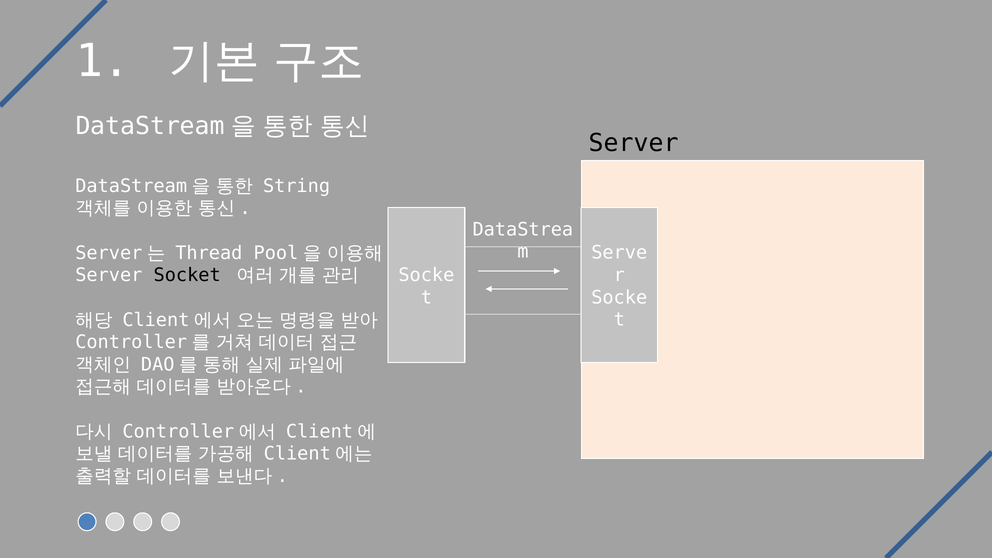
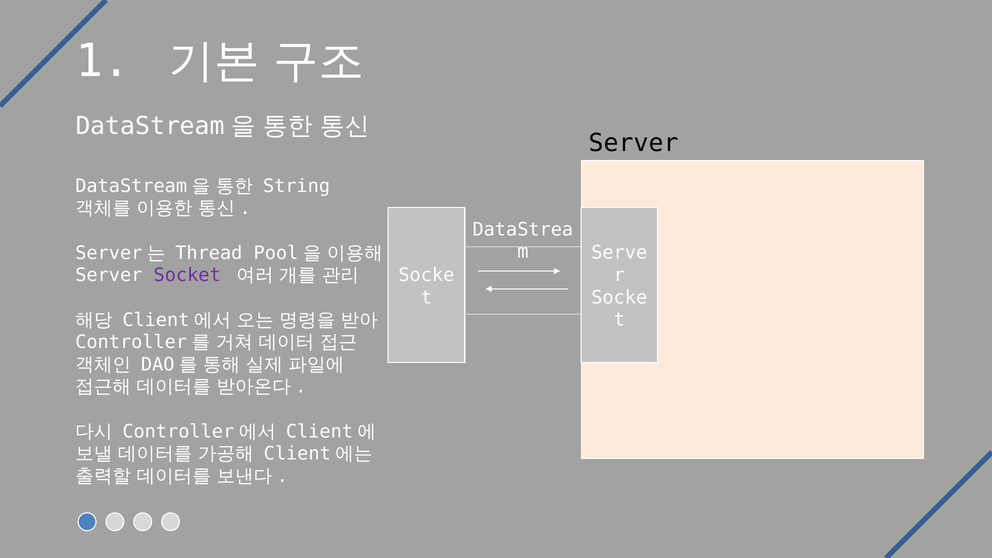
Socket colour: black -> purple (187, 275)
